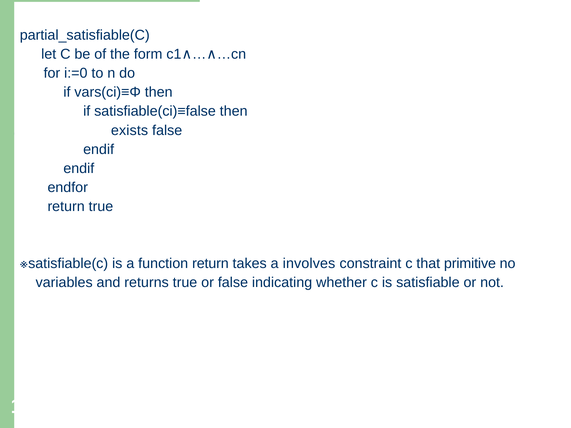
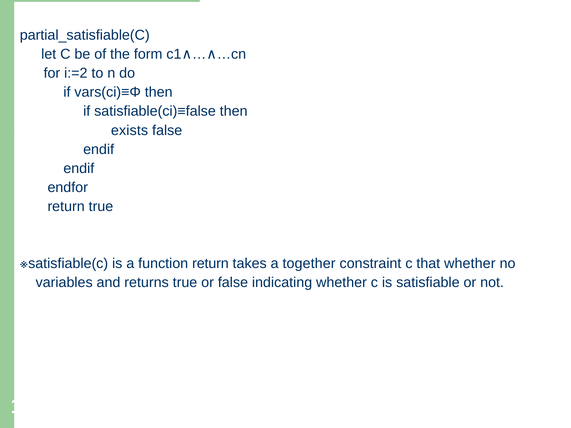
i:=0: i:=0 -> i:=2 (76, 73)
involves: involves -> together (309, 264)
that primitive: primitive -> whether (470, 264)
